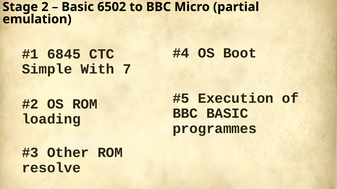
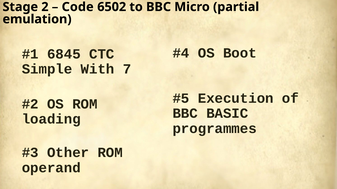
Basic: Basic -> Code (78, 7)
resolve: resolve -> operand (51, 168)
